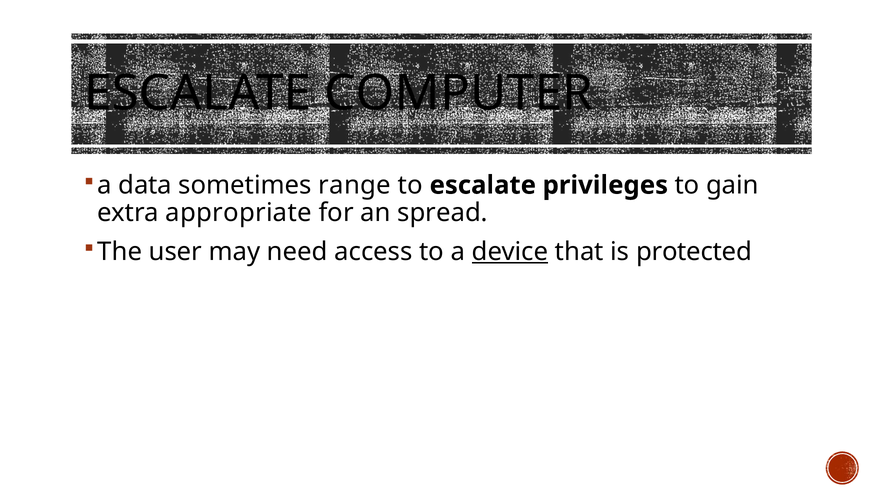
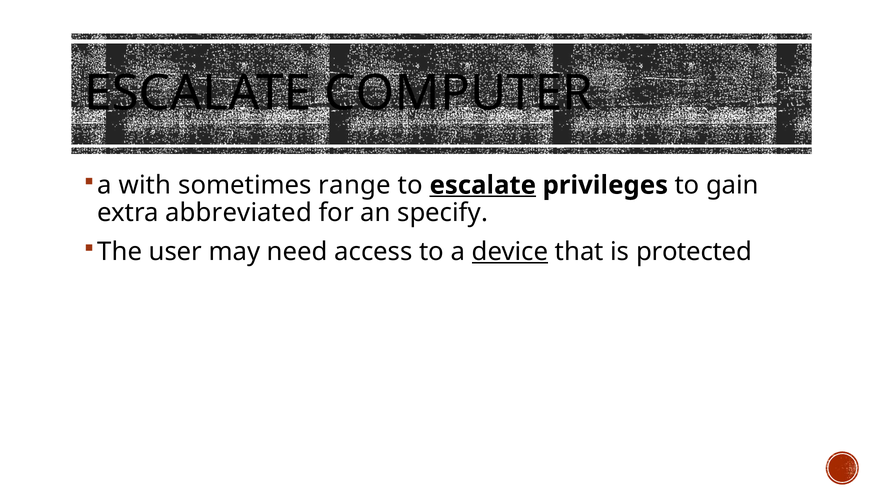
data: data -> with (145, 185)
escalate underline: none -> present (483, 185)
appropriate: appropriate -> abbreviated (239, 213)
spread: spread -> specify (443, 213)
